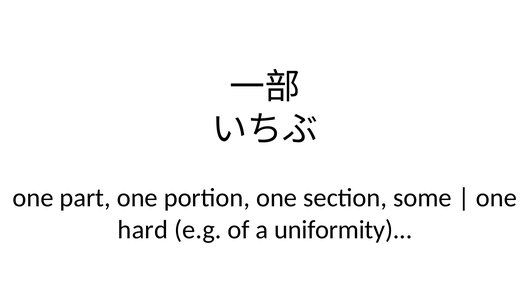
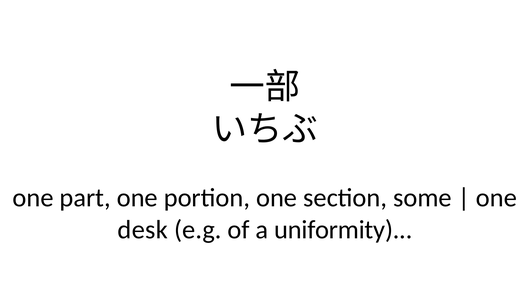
hard: hard -> desk (143, 230)
